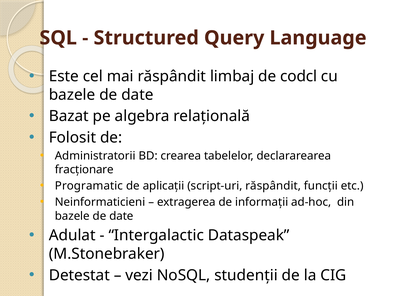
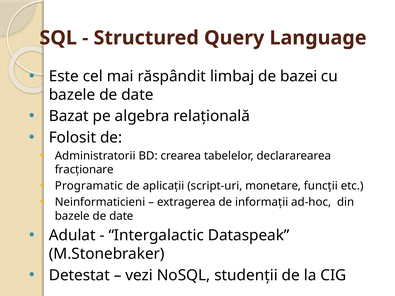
codcl: codcl -> bazei (299, 76)
script-uri răspândit: răspândit -> monetare (273, 186)
